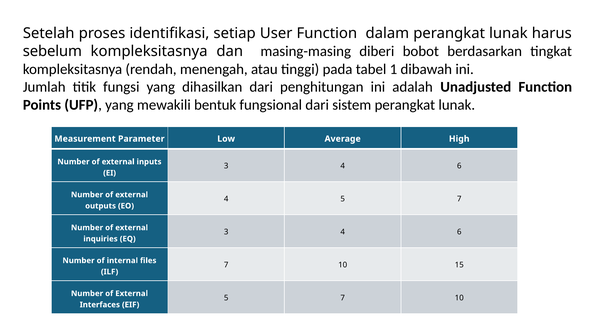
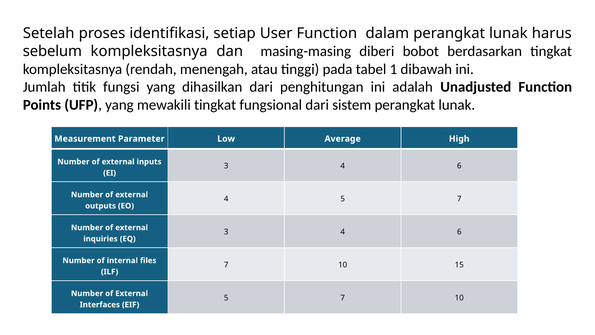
mewakili bentuk: bentuk -> tingkat (215, 105)
